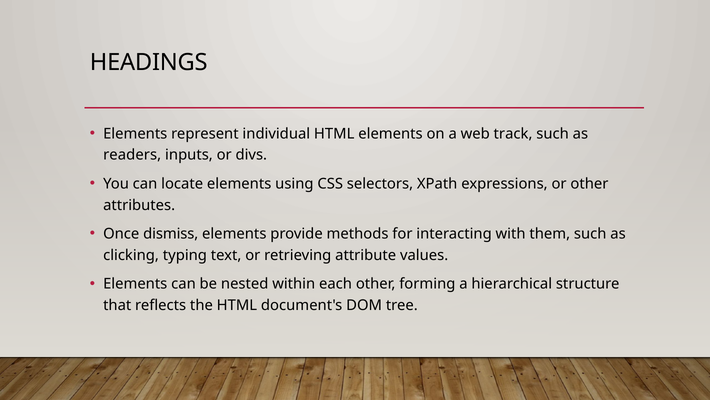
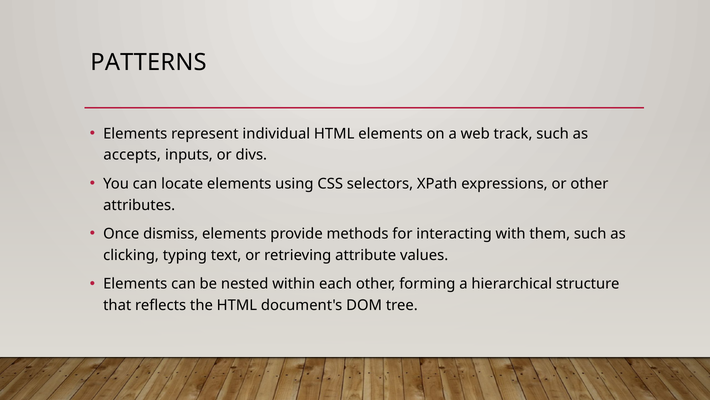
HEADINGS: HEADINGS -> PATTERNS (148, 62)
readers: readers -> accepts (132, 155)
